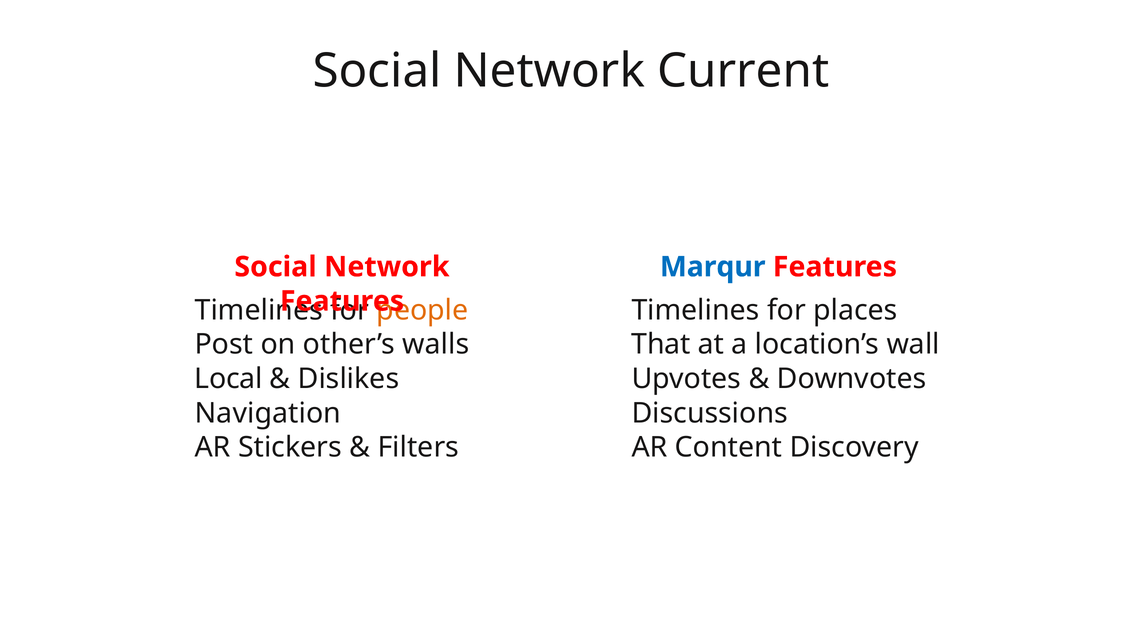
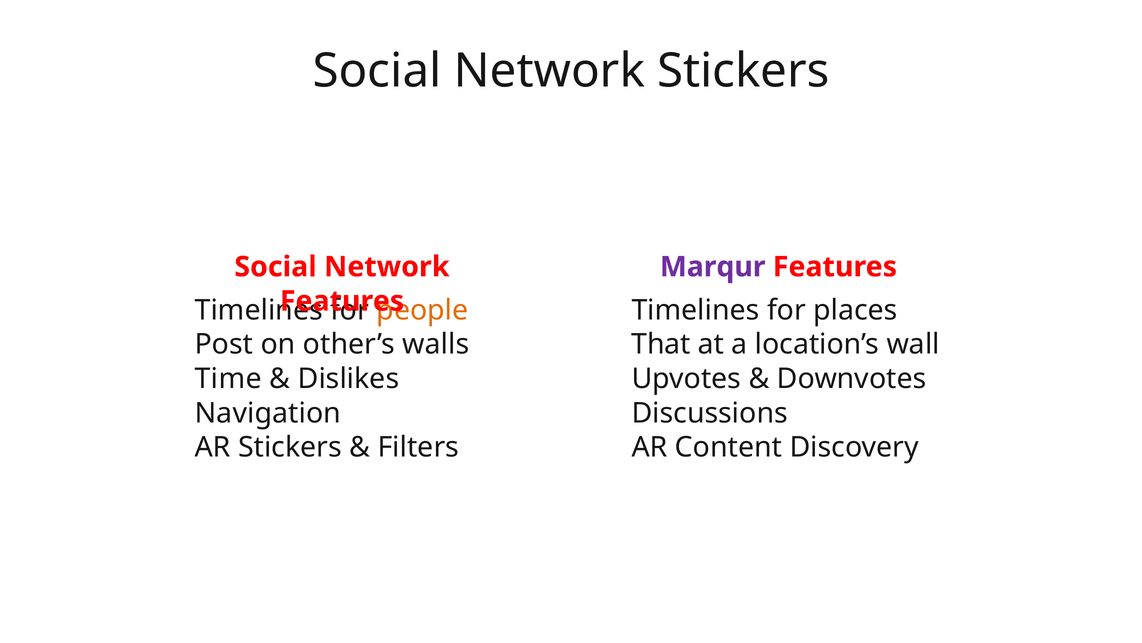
Network Current: Current -> Stickers (743, 71)
Marqur colour: blue -> purple (713, 267)
Local: Local -> Time (228, 378)
